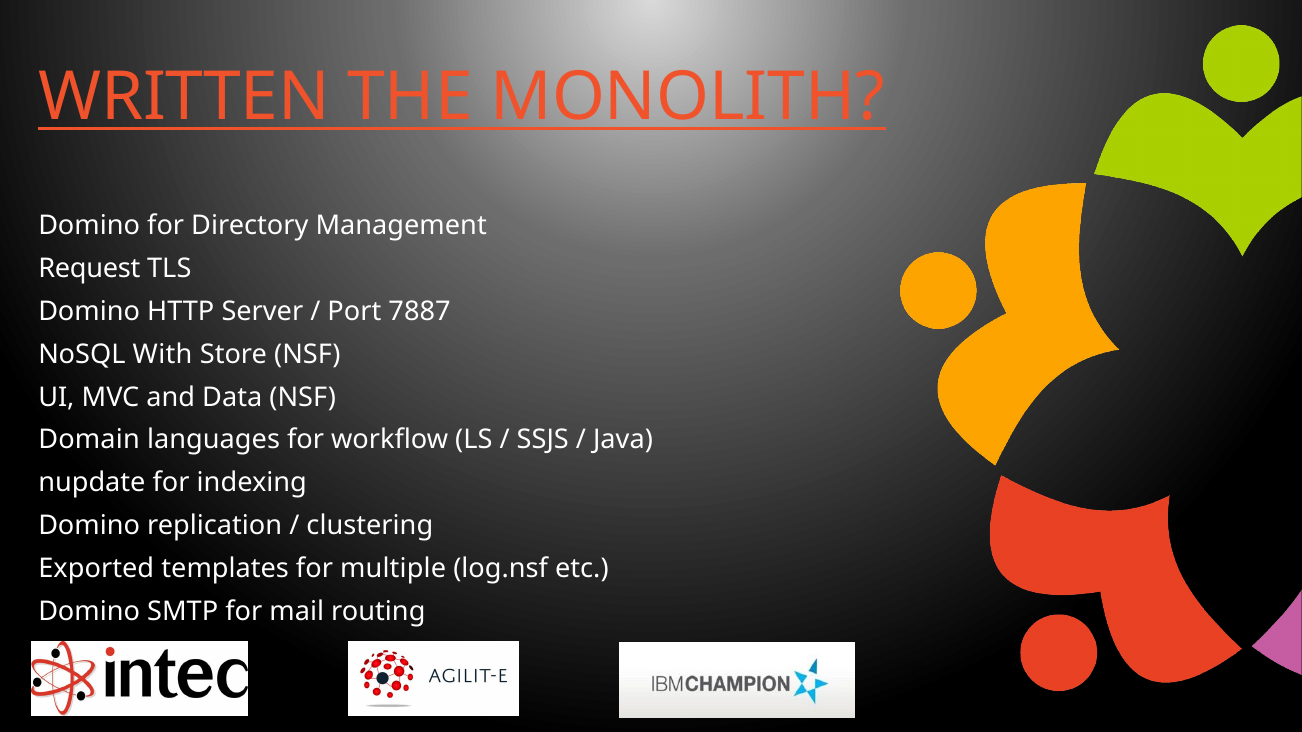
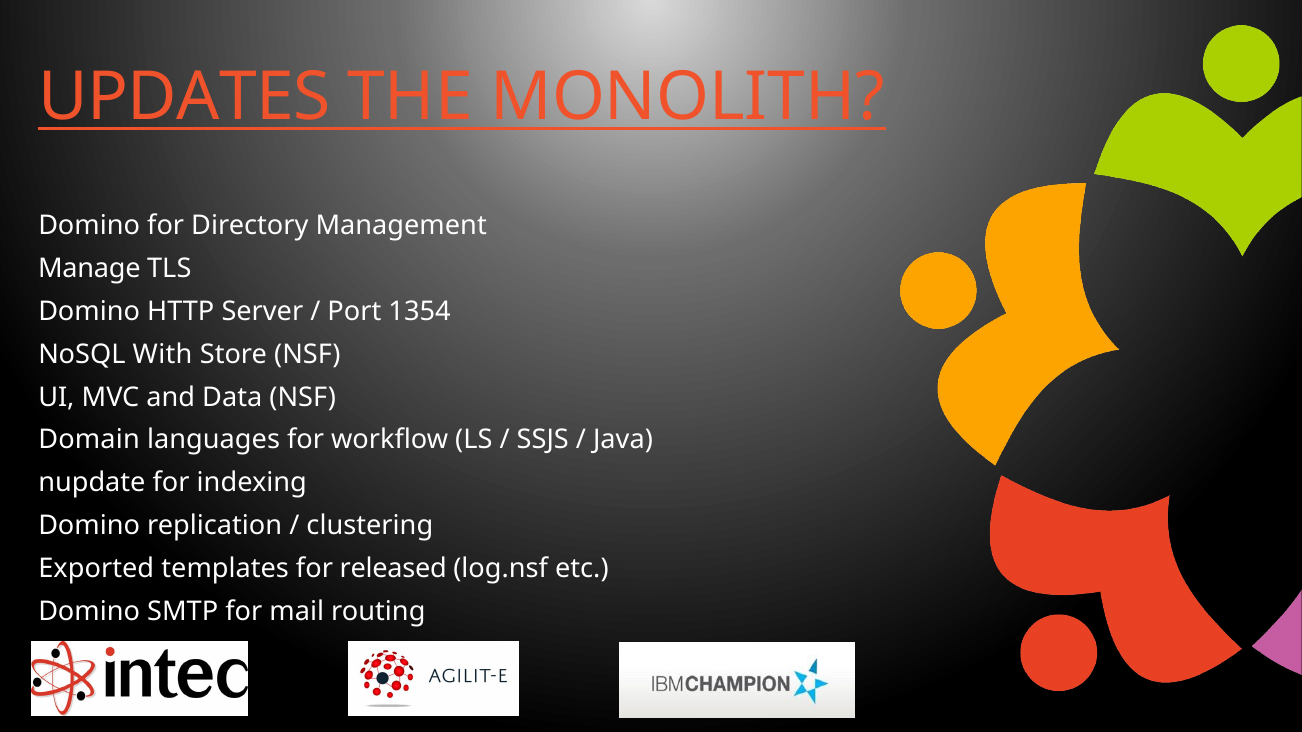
WRITTEN: WRITTEN -> UPDATES (184, 98)
Request: Request -> Manage (89, 269)
7887: 7887 -> 1354 (420, 312)
multiple: multiple -> released (393, 569)
